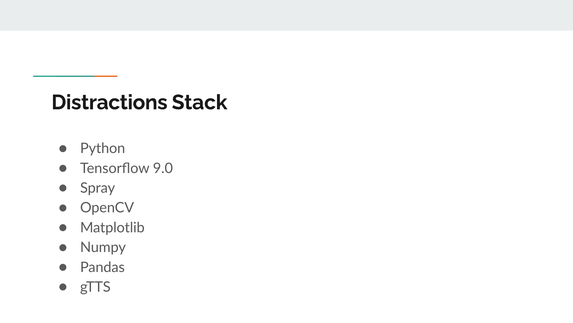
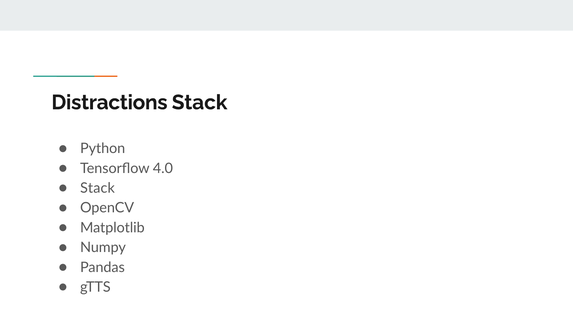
9.0: 9.0 -> 4.0 (163, 168)
Spray: Spray -> Stack (97, 188)
